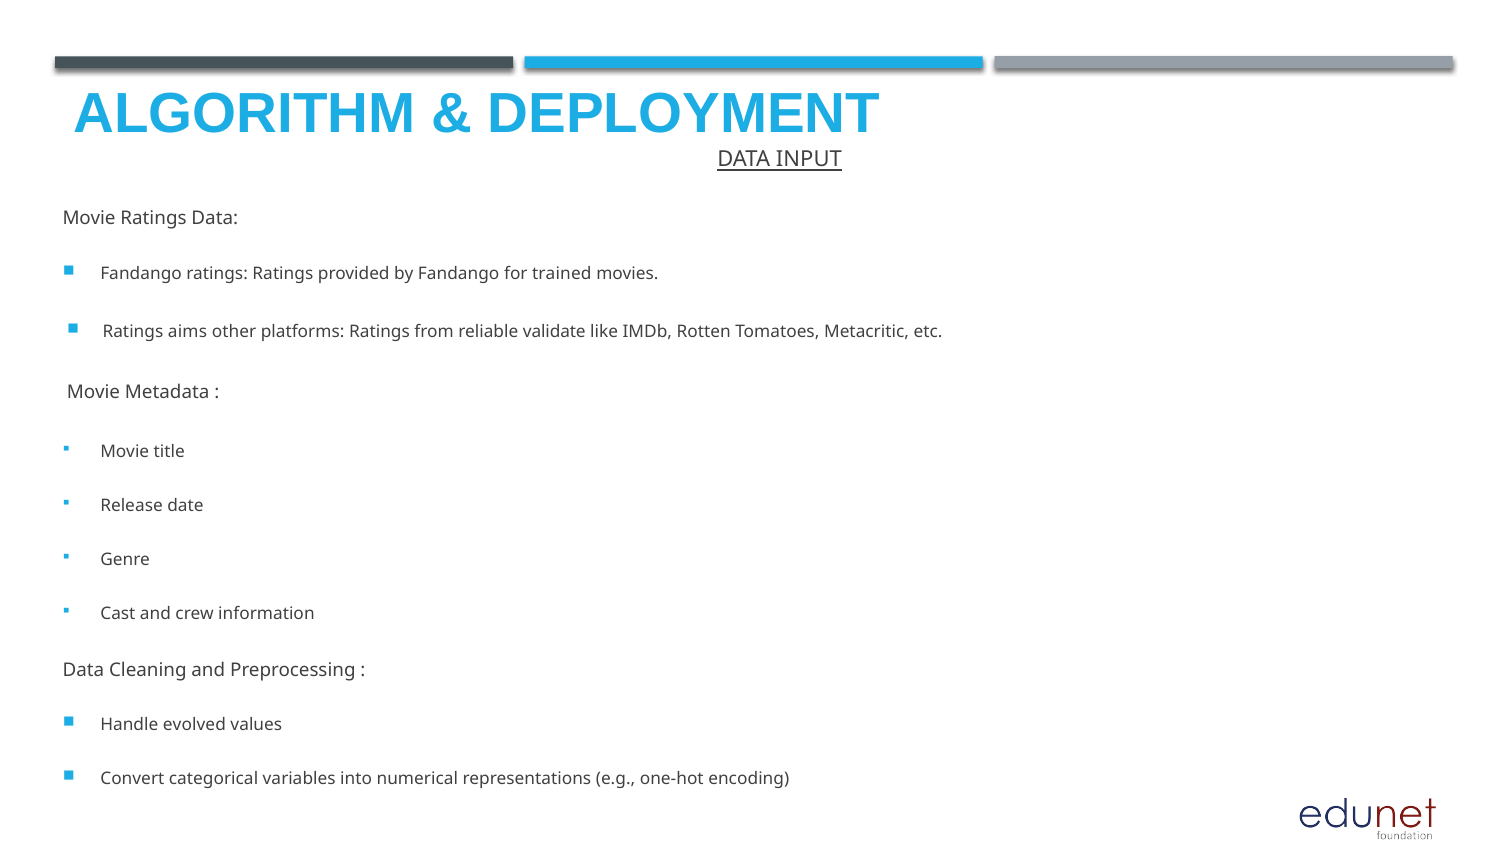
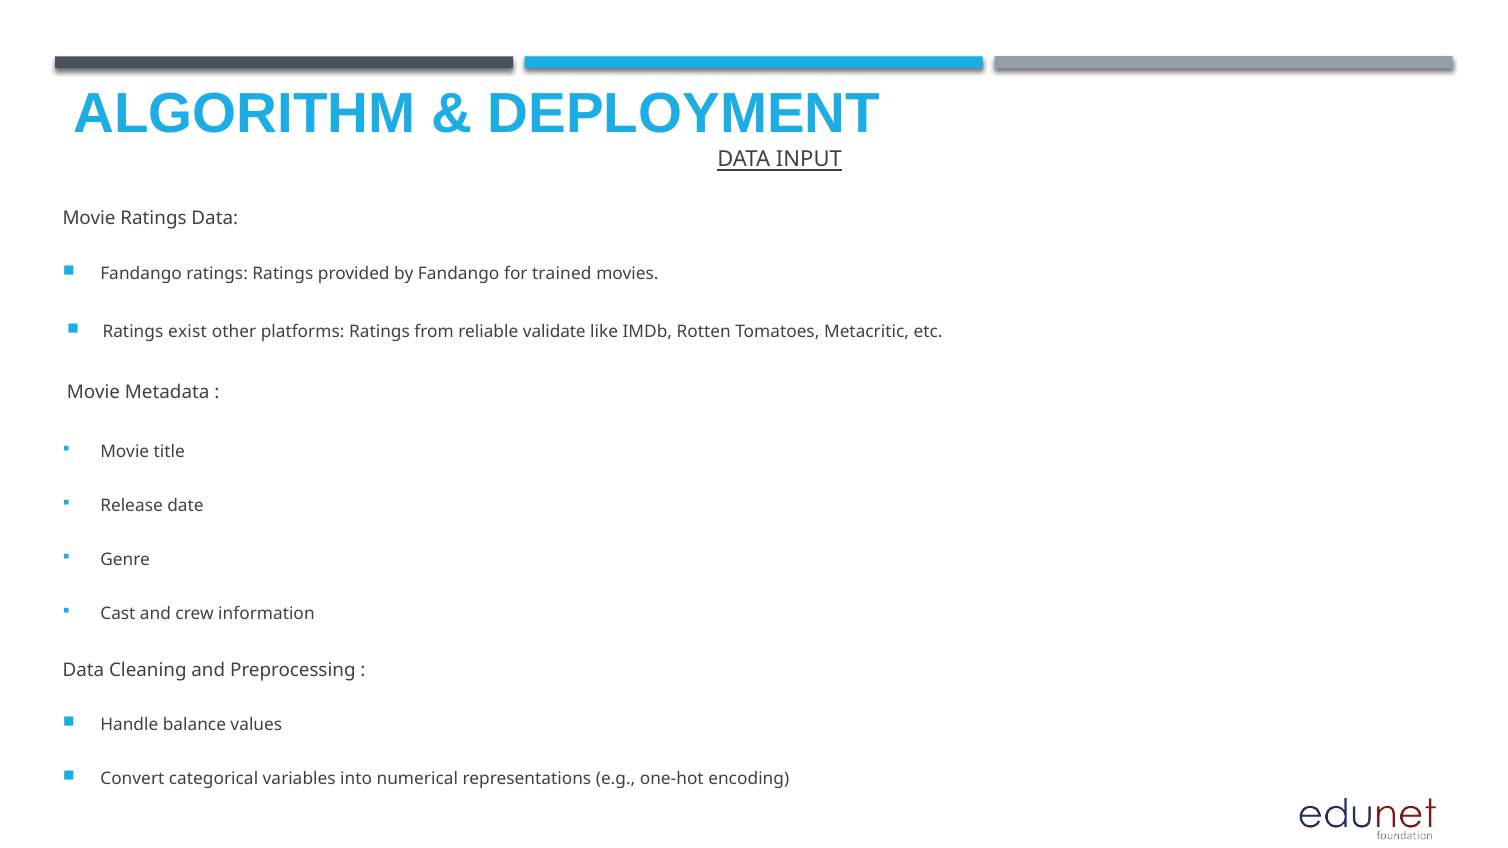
aims: aims -> exist (188, 332)
evolved: evolved -> balance (194, 725)
